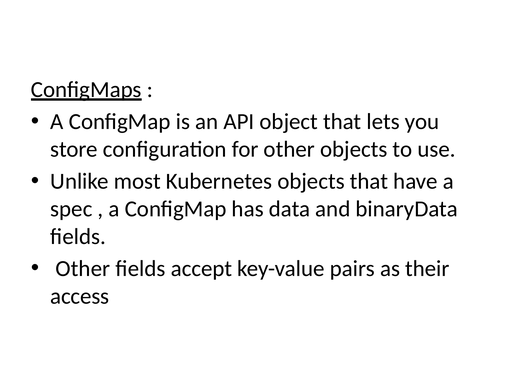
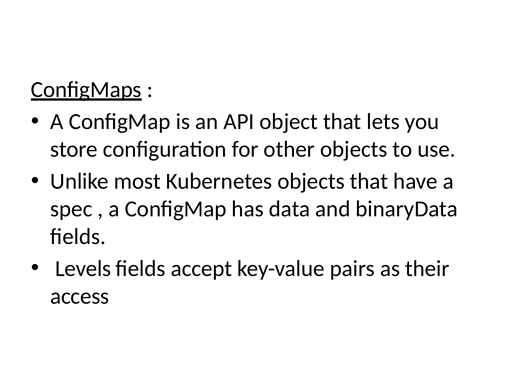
Other: Other -> Levels (83, 269)
